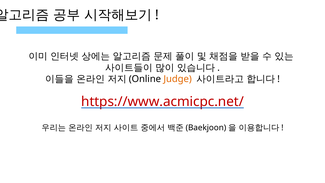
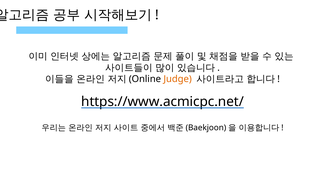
https://www.acmicpc.net/ colour: red -> black (163, 102)
